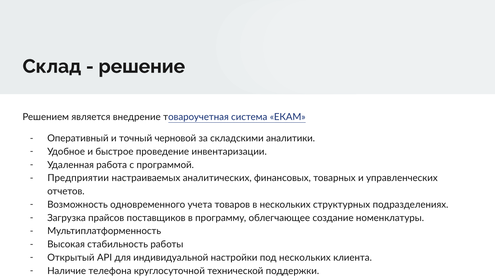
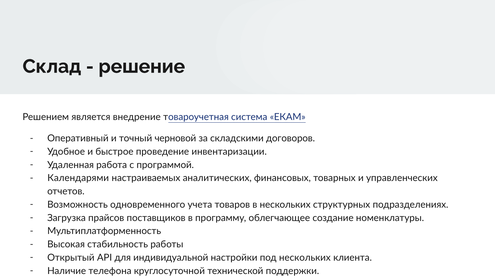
аналитики: аналитики -> договоров (291, 139)
Предприятии: Предприятии -> Календарями (78, 178)
